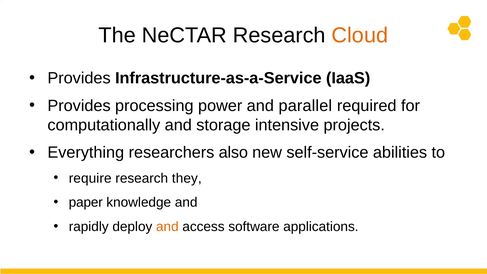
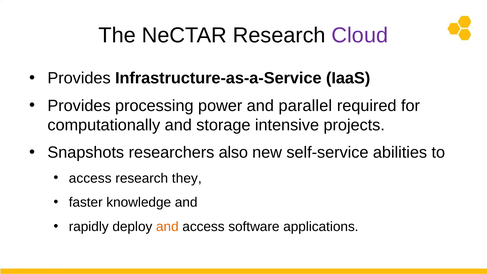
Cloud colour: orange -> purple (360, 35)
Everything: Everything -> Snapshots (86, 153)
require: require -> access (90, 178)
paper: paper -> faster (86, 202)
